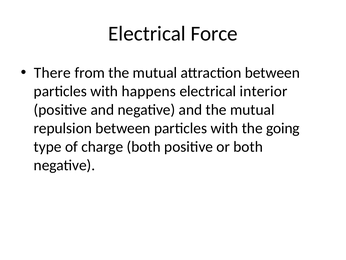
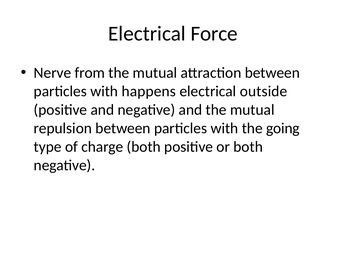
There: There -> Nerve (52, 73)
interior: interior -> outside (264, 91)
